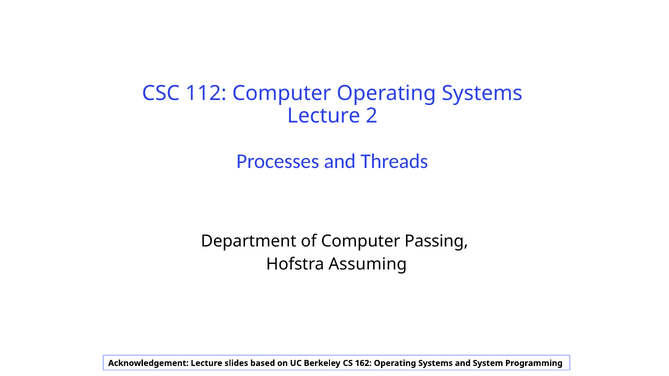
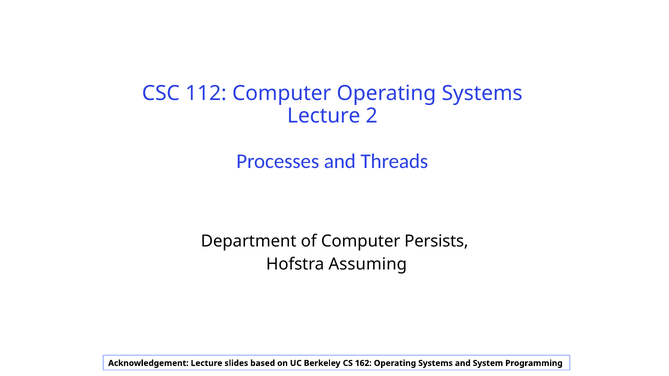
Passing: Passing -> Persists (436, 241)
